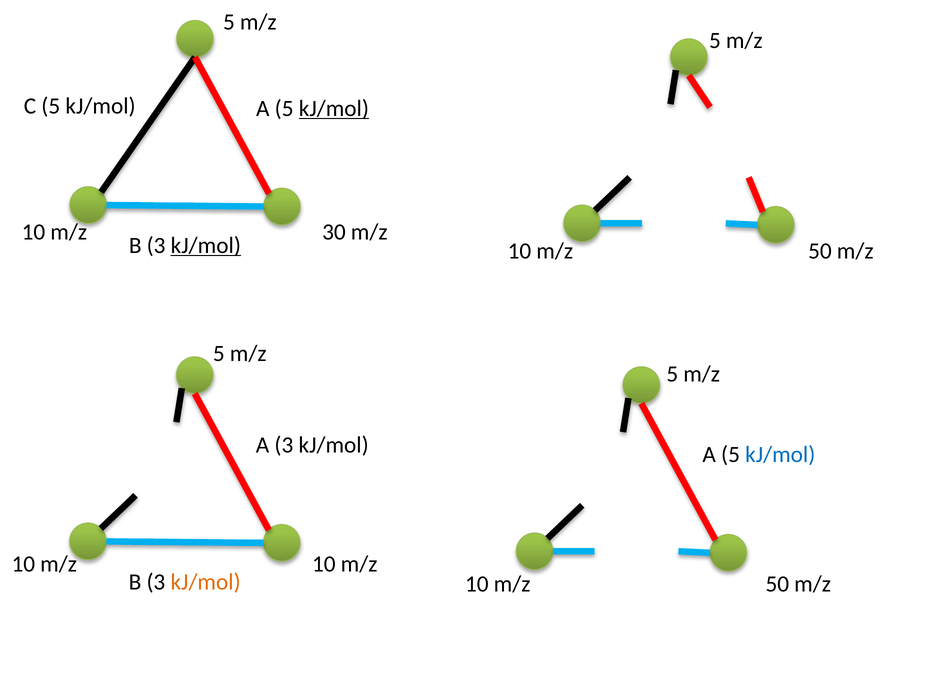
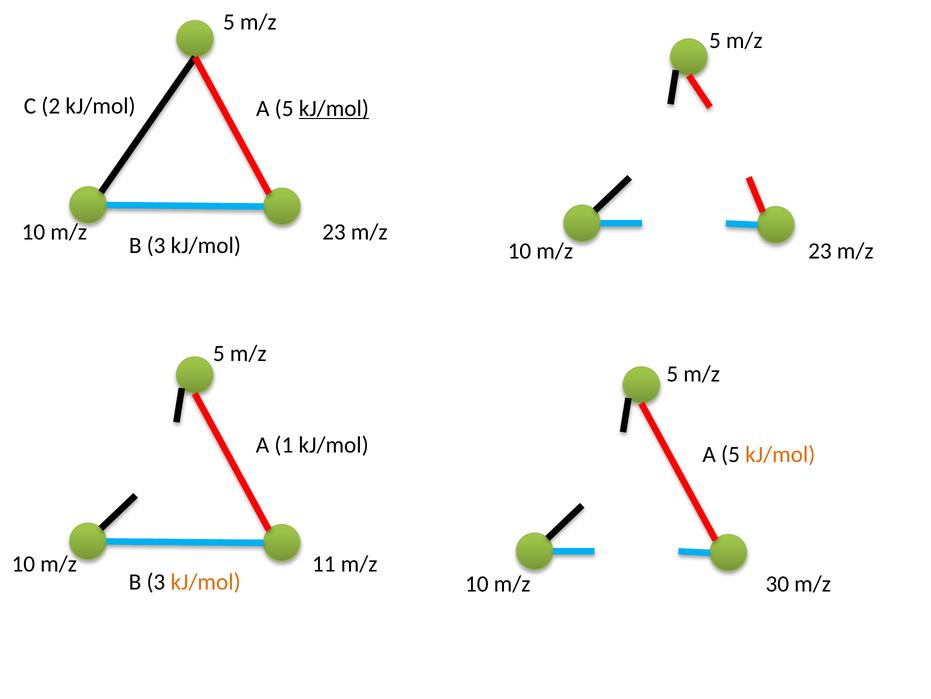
C 5: 5 -> 2 (51, 106)
30: 30 -> 23 (334, 232)
kJ/mol underline: present -> none (206, 245)
50: 50 -> 23 (820, 251)
A 3: 3 -> 1 (284, 444)
kJ/mol colour: blue -> orange (780, 454)
10 m/z 10: 10 -> 11 (324, 563)
50: 50 -> 30 (777, 584)
